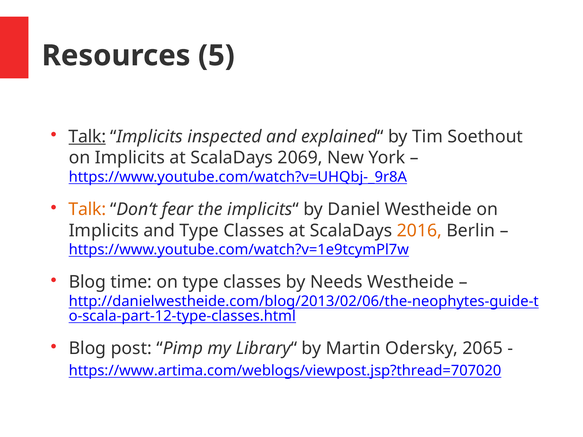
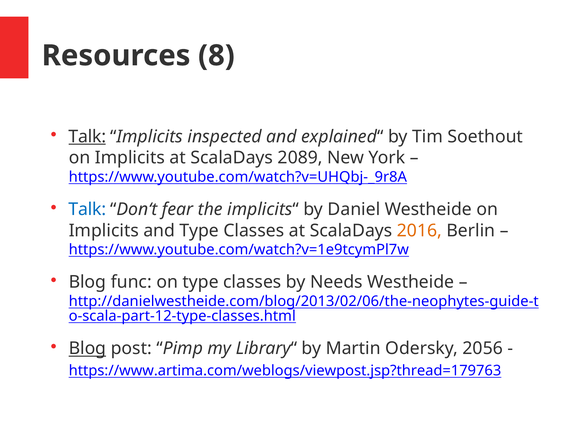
5: 5 -> 8 (216, 56)
2069: 2069 -> 2089 (300, 158)
Talk colour: orange -> blue (87, 210)
time: time -> func (131, 282)
Blog underline: none -> present (87, 349)
2065: 2065 -> 2056 (483, 349)
https://www.artima.com/weblogs/viewpost.jsp?thread=707020: https://www.artima.com/weblogs/viewpost.jsp?thread=707020 -> https://www.artima.com/weblogs/viewpost.jsp?thread=179763 (285, 371)
